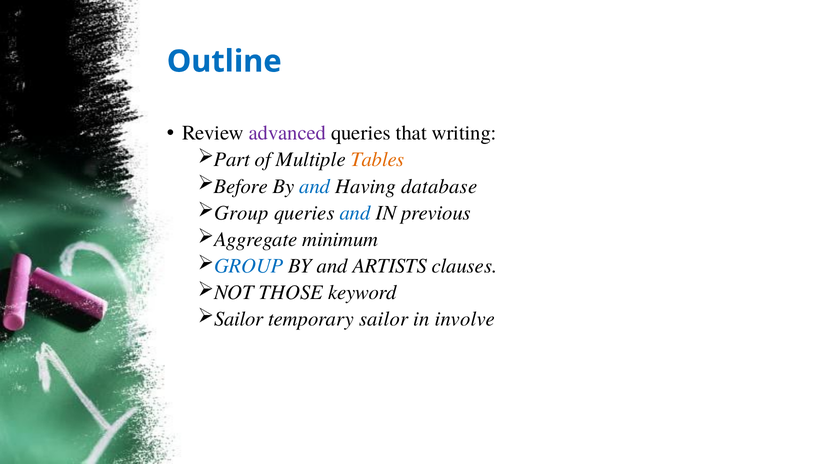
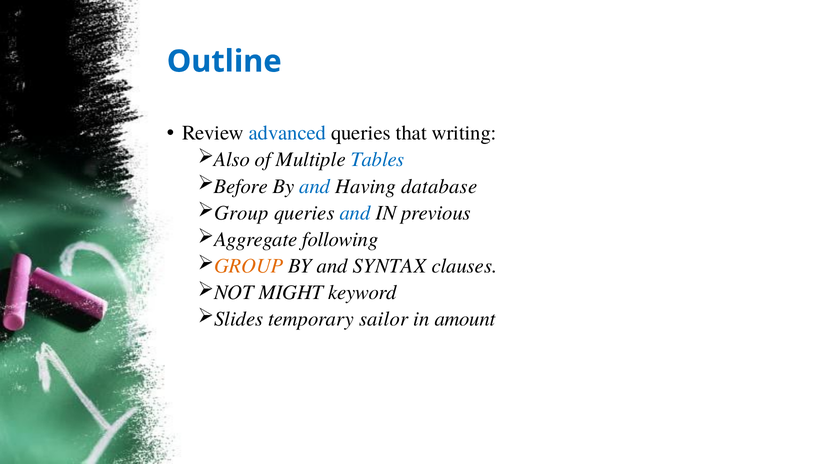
advanced colour: purple -> blue (287, 133)
Part: Part -> Also (232, 159)
Tables colour: orange -> blue (378, 159)
minimum: minimum -> following (340, 239)
GROUP colour: blue -> orange (249, 266)
ARTISTS: ARTISTS -> SYNTAX (390, 266)
THOSE: THOSE -> MIGHT (291, 292)
Sailor: Sailor -> Slides (239, 319)
involve: involve -> amount (465, 319)
